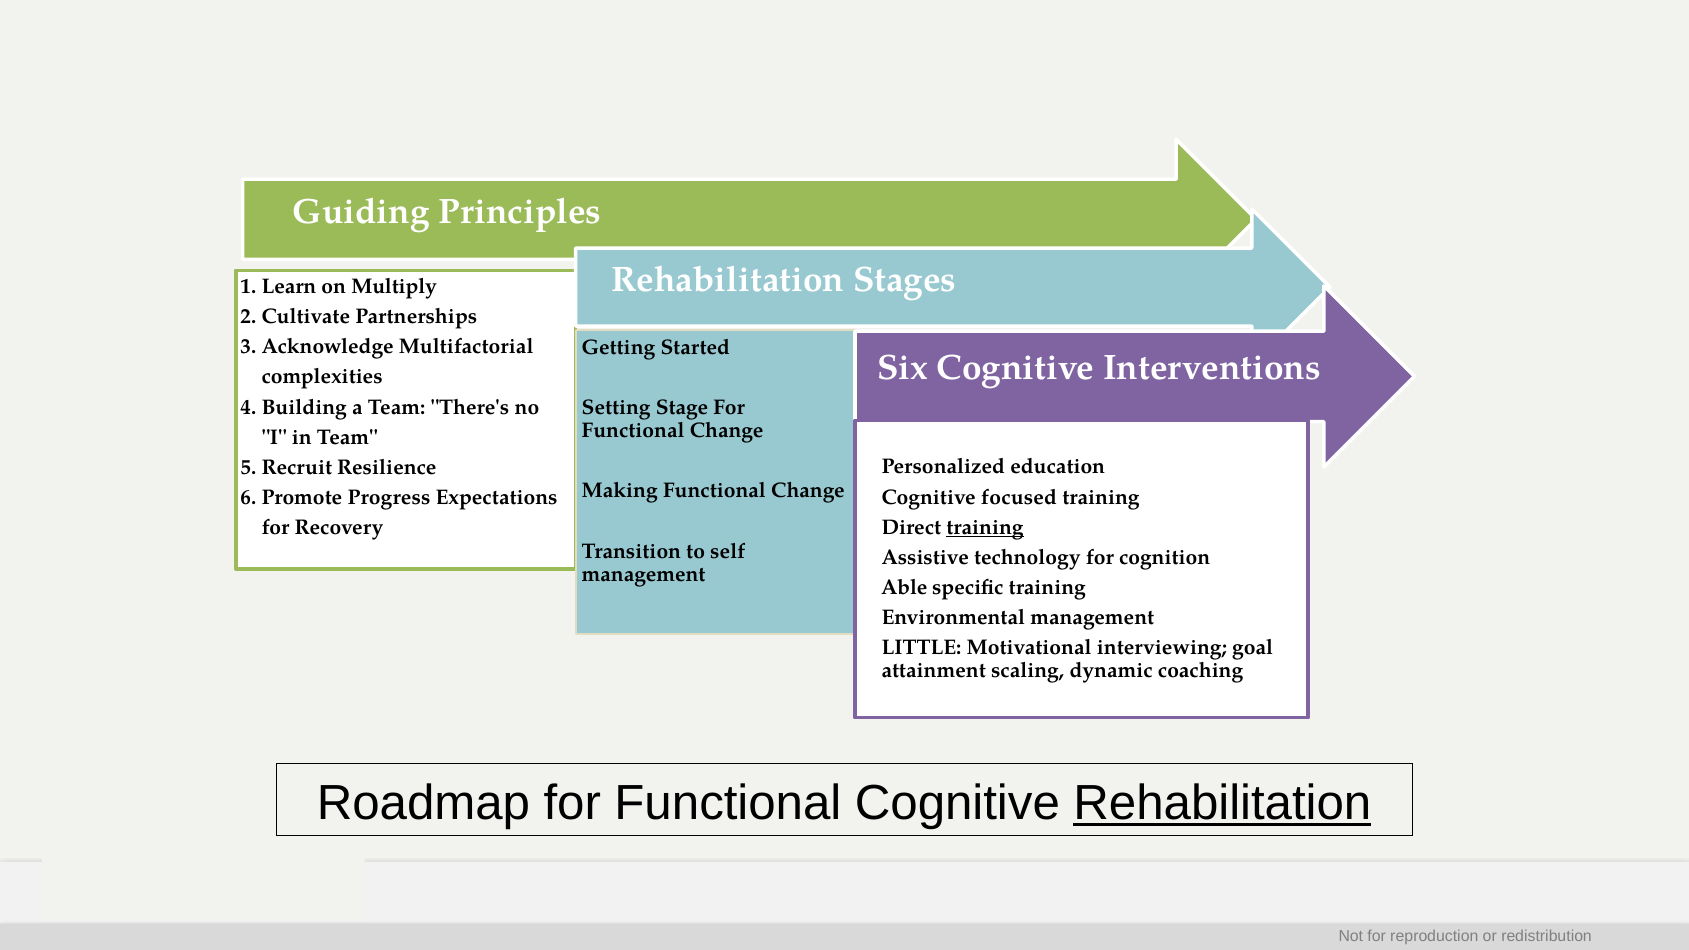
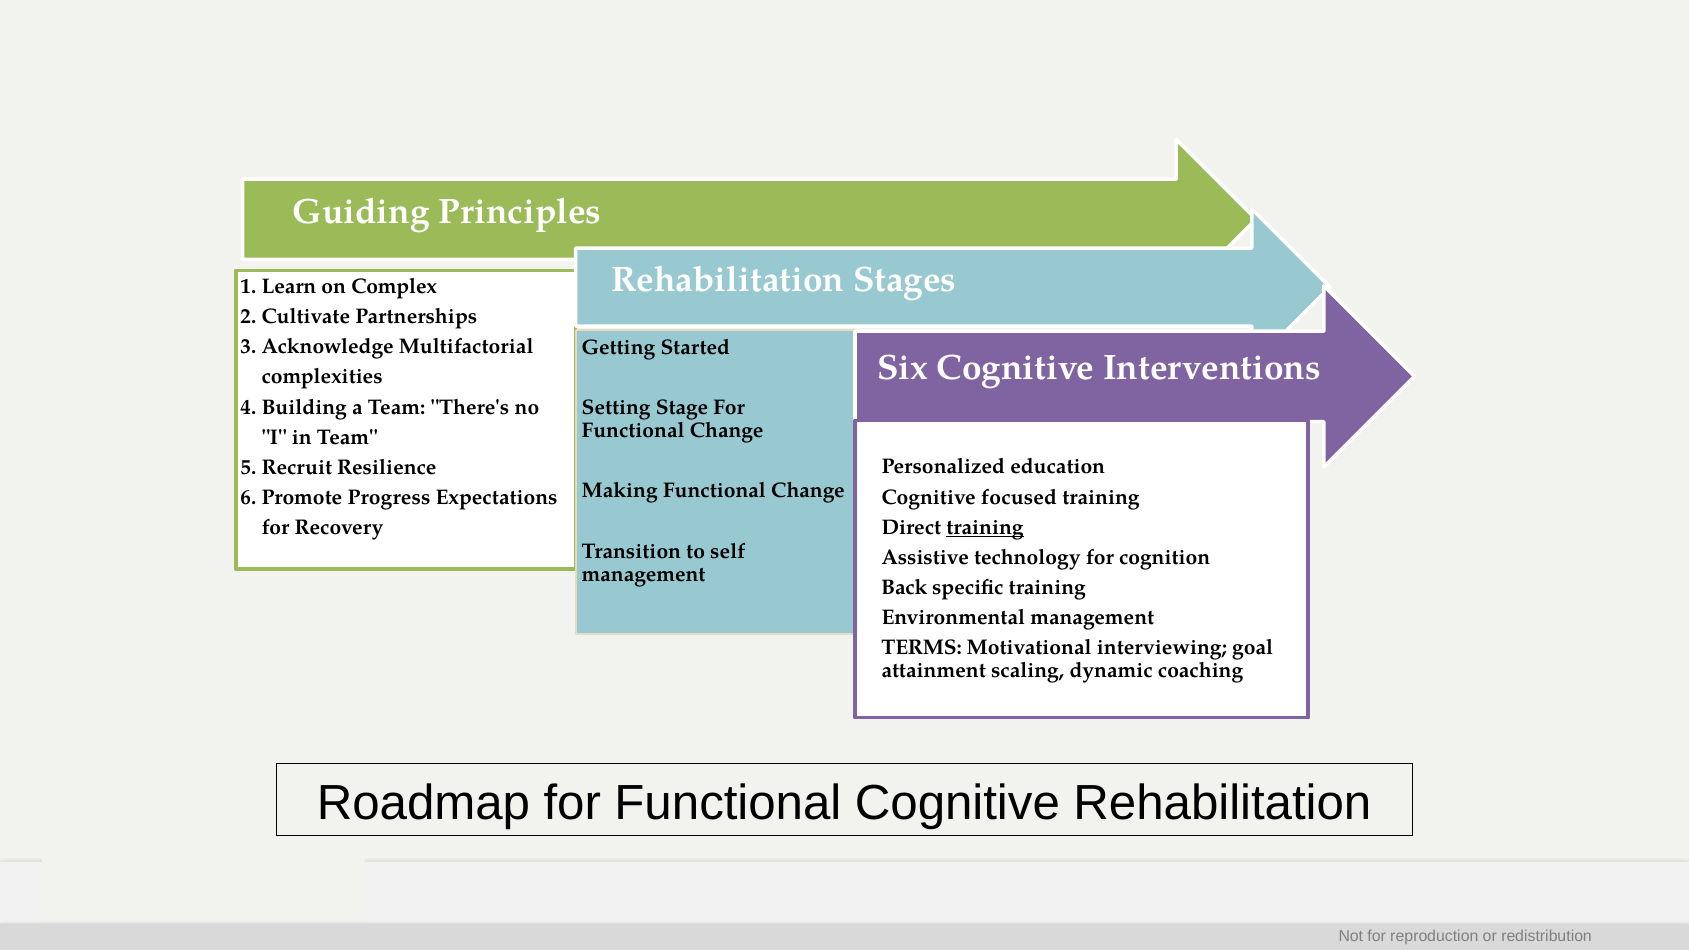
Multiply: Multiply -> Complex (394, 286)
Able: Able -> Back (904, 588)
LITTLE: LITTLE -> TERMS (922, 648)
Rehabilitation underline: present -> none (1222, 803)
